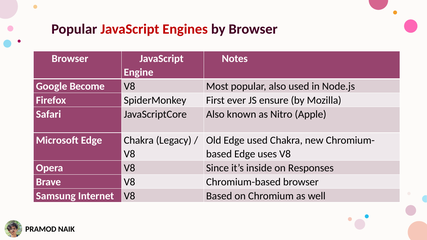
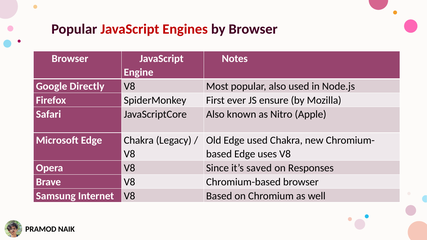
Become: Become -> Directly (87, 86)
inside: inside -> saved (259, 168)
